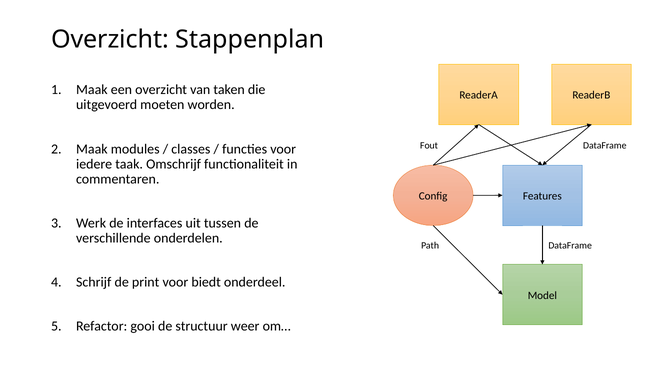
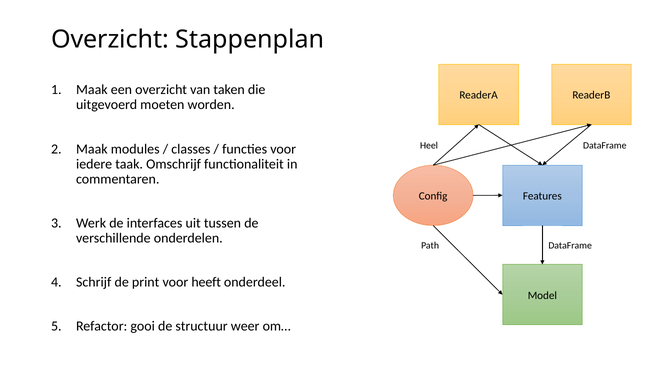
Fout: Fout -> Heel (429, 146)
biedt: biedt -> heeft (206, 282)
